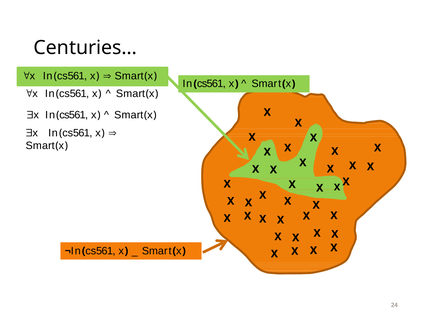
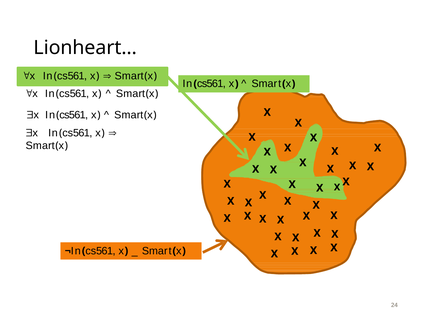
Centuries…: Centuries… -> Lionheart… (85, 48)
